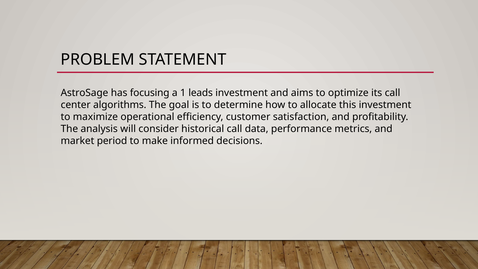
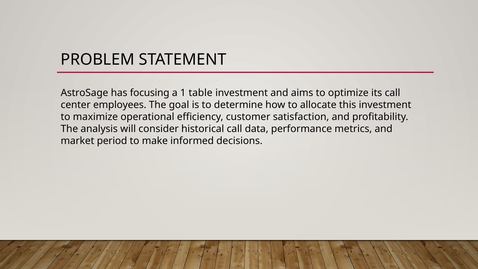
leads: leads -> table (201, 93)
algorithms: algorithms -> employees (120, 105)
